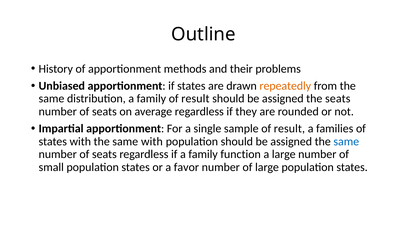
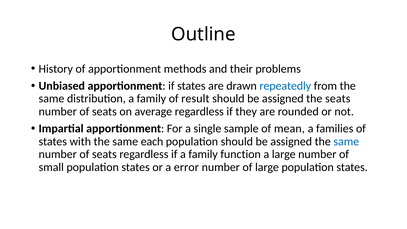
repeatedly colour: orange -> blue (285, 86)
sample of result: result -> mean (289, 129)
same with: with -> each (152, 141)
favor: favor -> error (186, 167)
